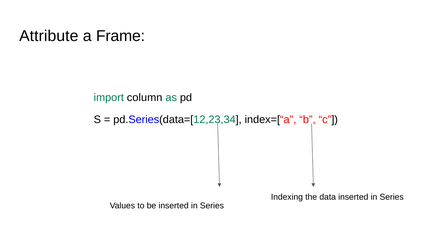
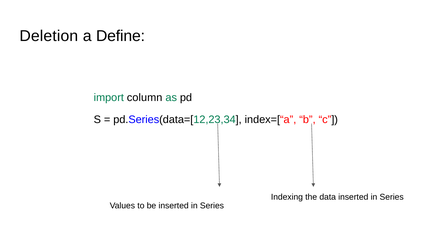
Attribute: Attribute -> Deletion (49, 36)
Frame: Frame -> Define (120, 36)
